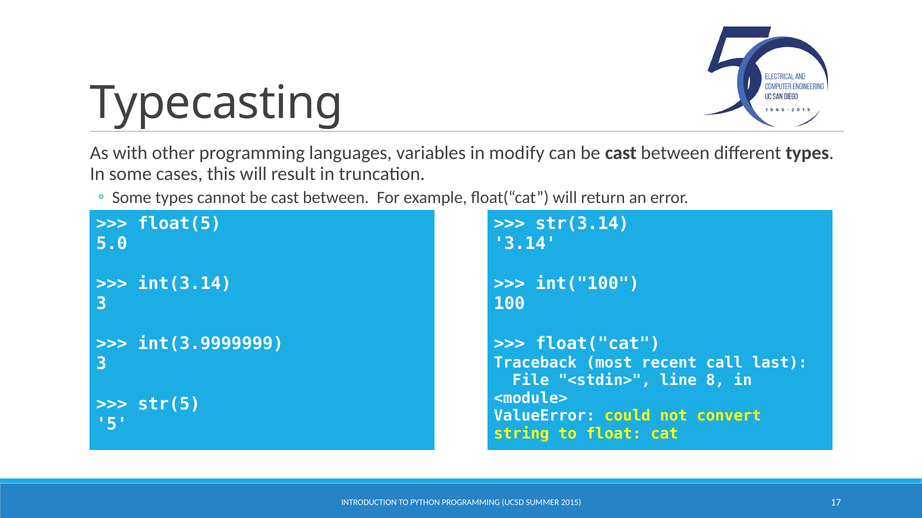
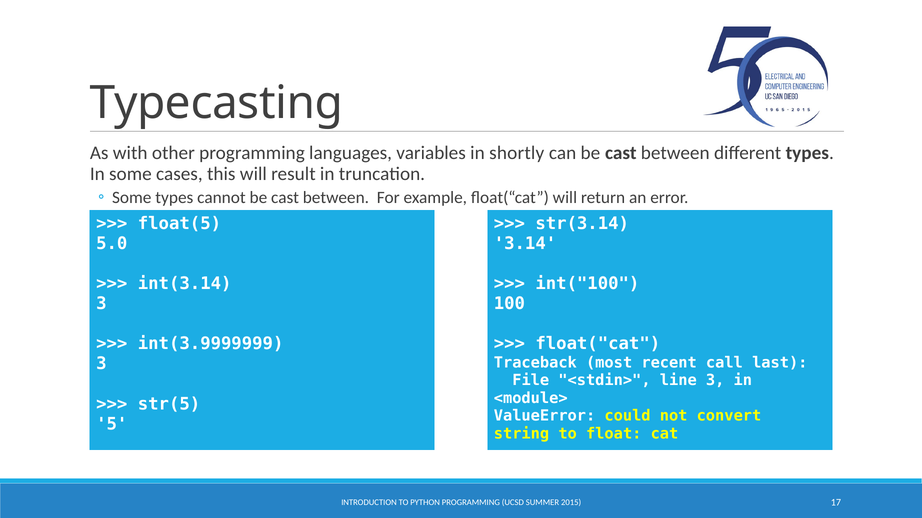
modify: modify -> shortly (517, 153)
line 8: 8 -> 3 (715, 381)
